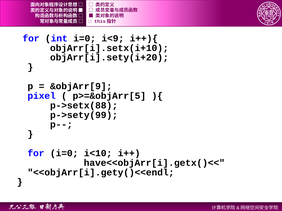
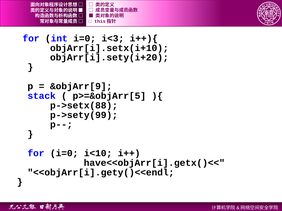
i<9: i<9 -> i<3 (113, 38)
pixel: pixel -> stack (42, 96)
